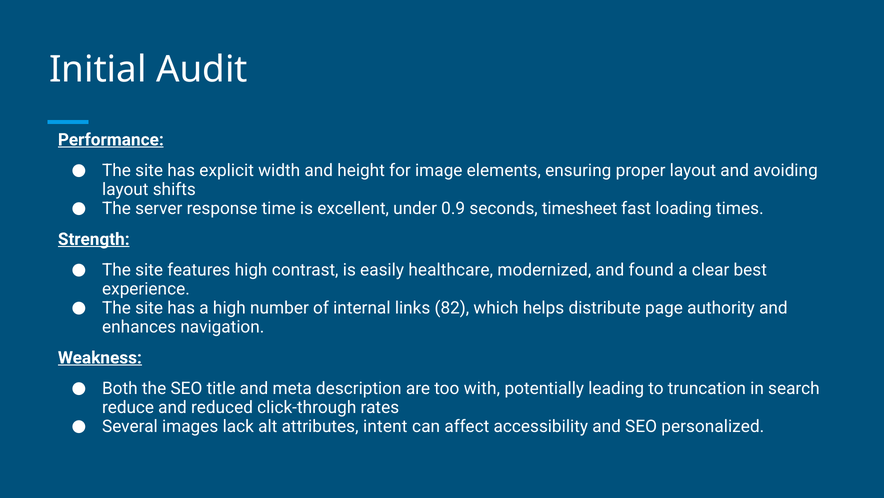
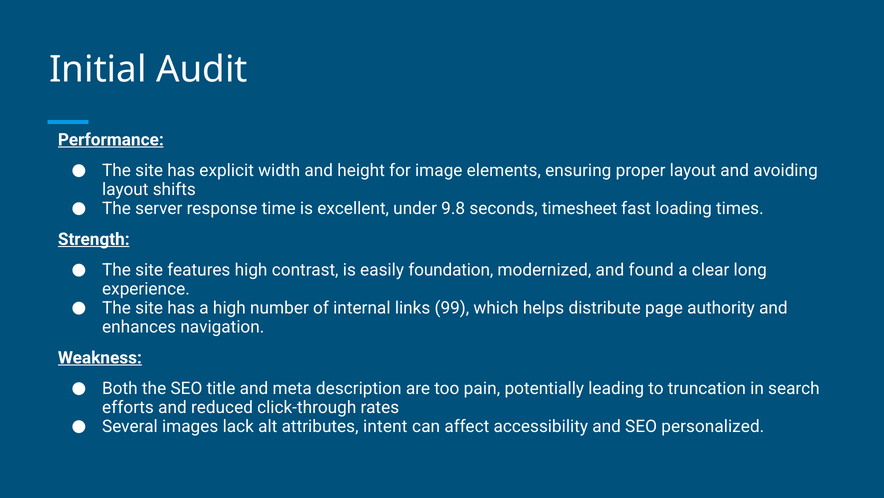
0.9: 0.9 -> 9.8 (453, 208)
healthcare: healthcare -> foundation (451, 270)
best: best -> long (750, 270)
82: 82 -> 99 (452, 308)
with: with -> pain (482, 388)
reduce: reduce -> efforts (128, 407)
